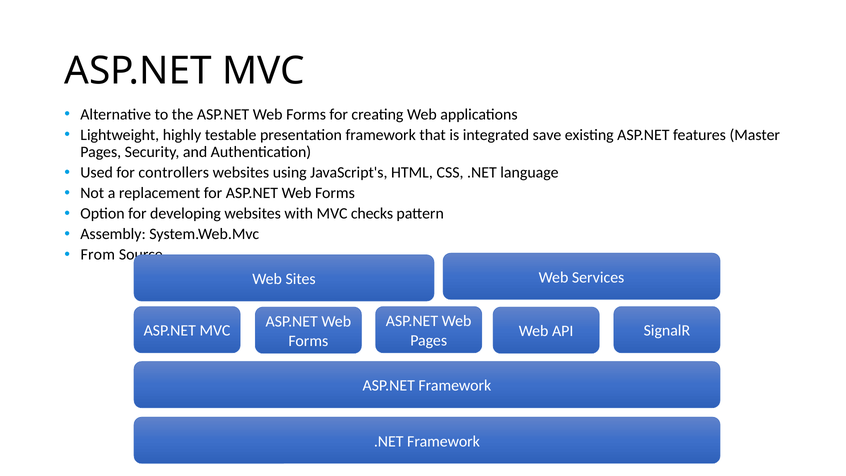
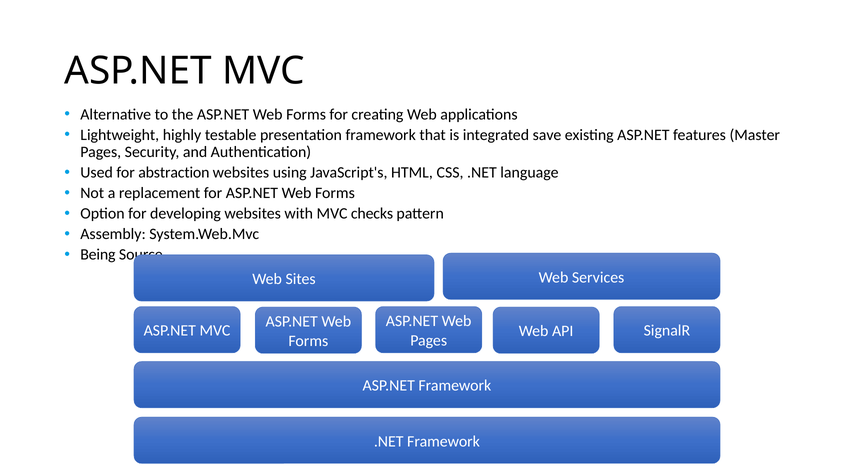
controllers: controllers -> abstraction (174, 173)
From: From -> Being (98, 254)
